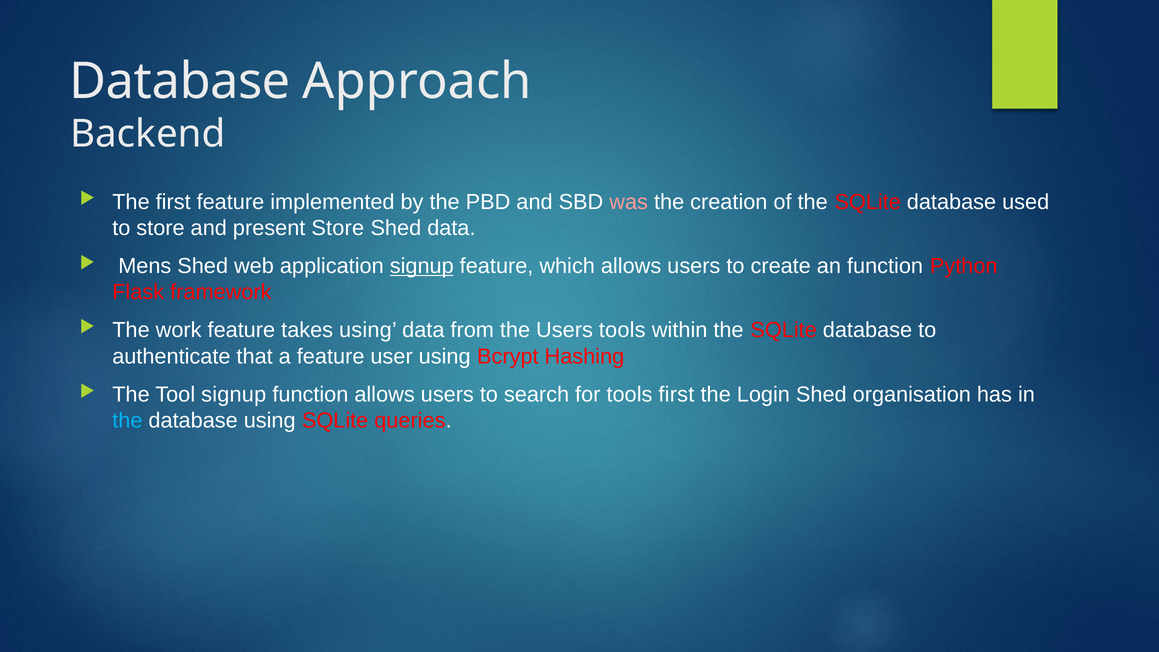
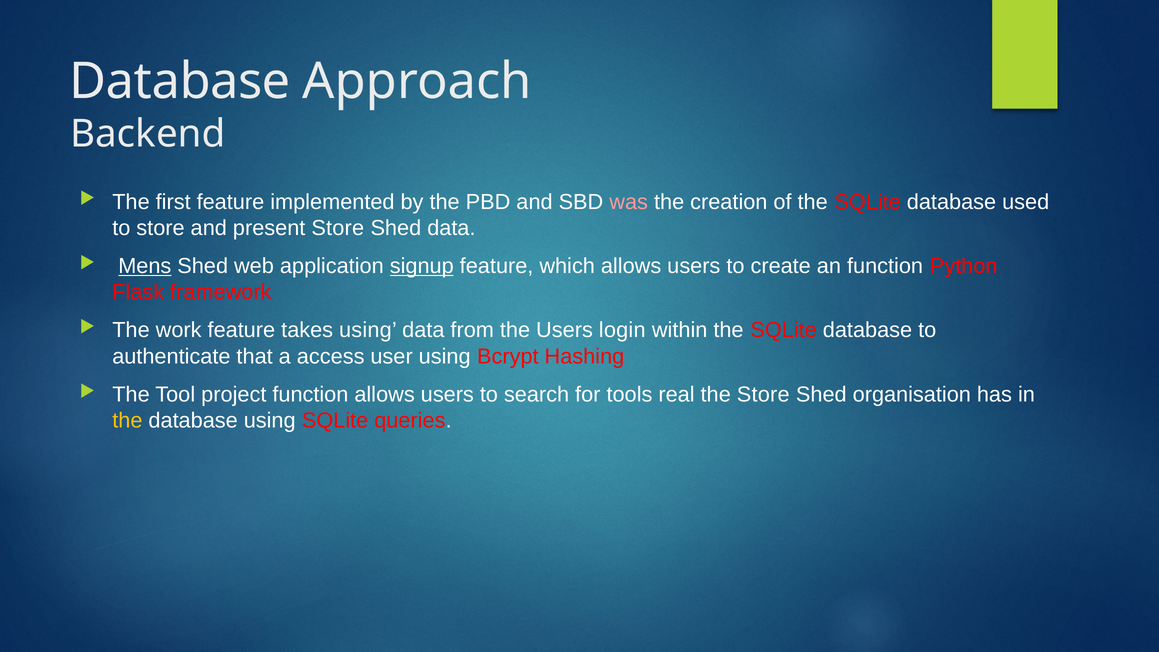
Mens underline: none -> present (145, 266)
Users tools: tools -> login (622, 330)
a feature: feature -> access (331, 356)
Tool signup: signup -> project (234, 395)
tools first: first -> real (677, 395)
the Login: Login -> Store (763, 395)
the colour: light blue -> yellow (127, 421)
